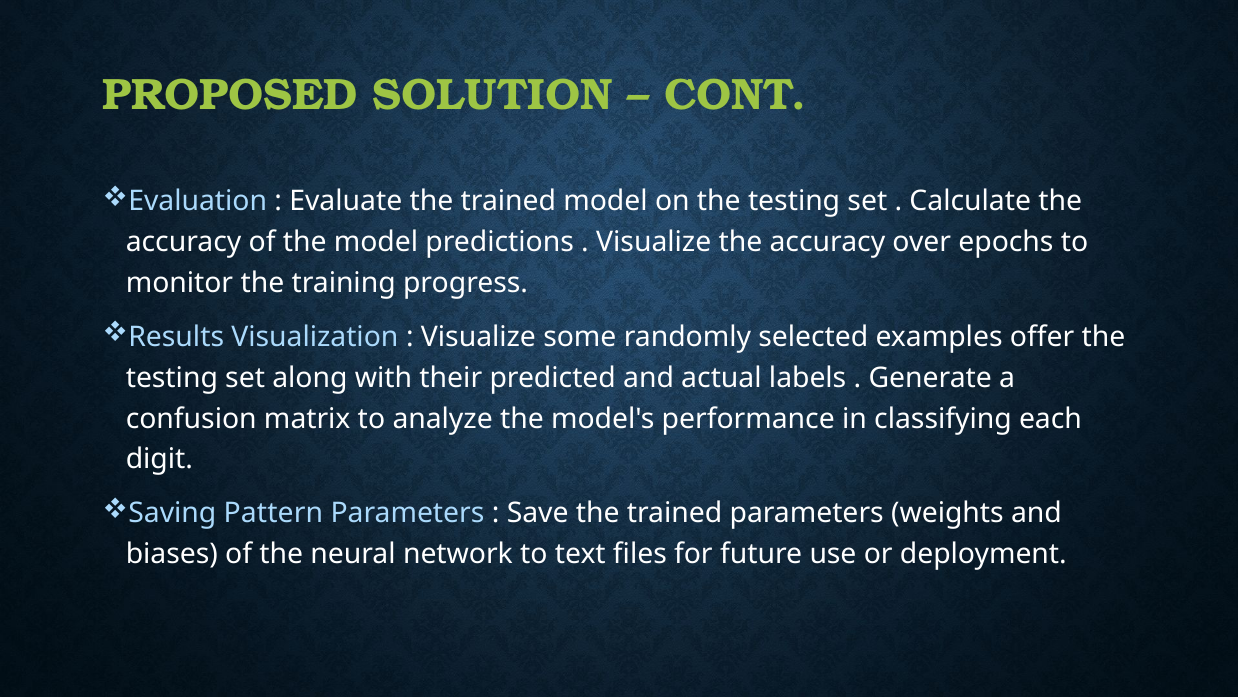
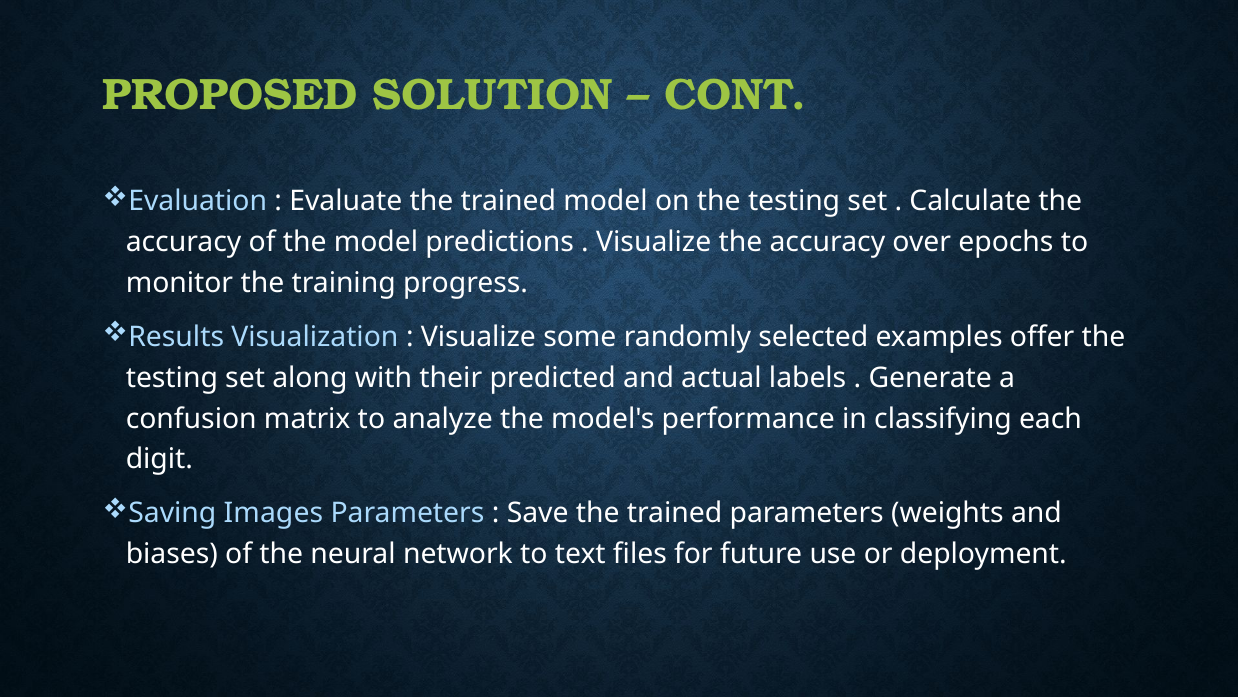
Pattern: Pattern -> Images (273, 513)
